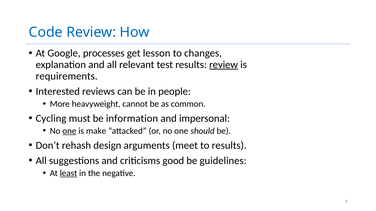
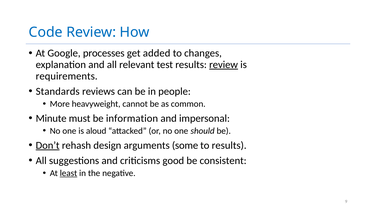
lesson: lesson -> added (157, 53)
Interested: Interested -> Standards (58, 92)
Cycling: Cycling -> Minute (51, 119)
one underline: present -> none (69, 131)
make: make -> aloud (96, 131)
Don’t underline: none -> present (48, 146)
meet: meet -> some (185, 146)
guidelines: guidelines -> consistent (223, 161)
